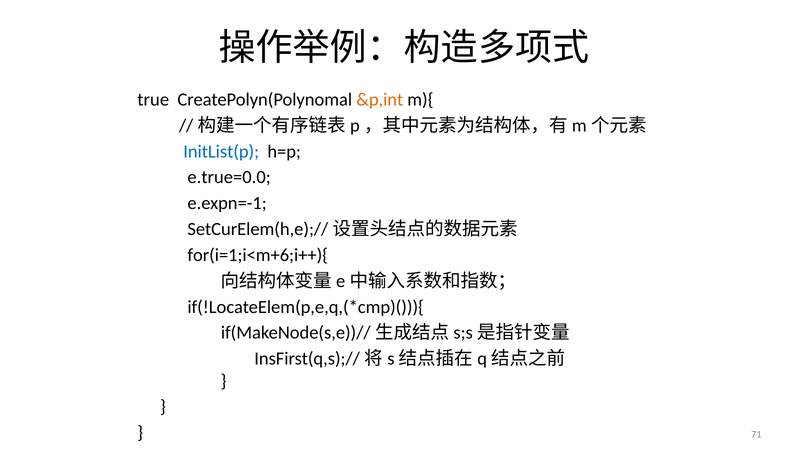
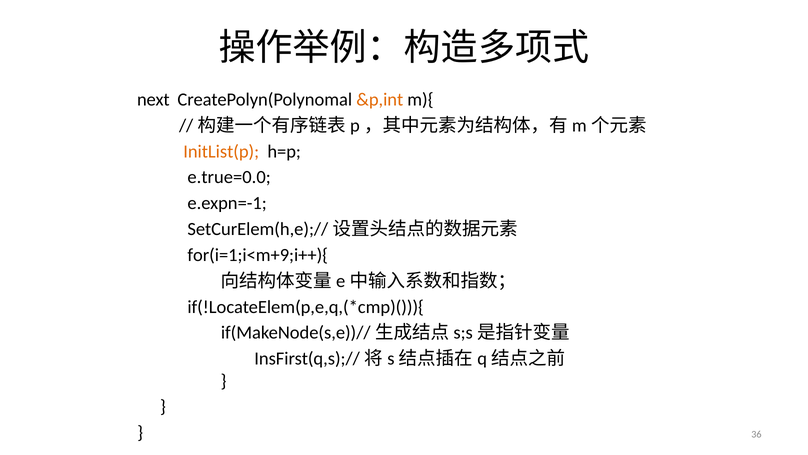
true: true -> next (153, 99)
InitList(p colour: blue -> orange (221, 151)
for(i=1;i<m+6;i++){: for(i=1;i<m+6;i++){ -> for(i=1;i<m+9;i++){ (258, 255)
71: 71 -> 36 (756, 434)
